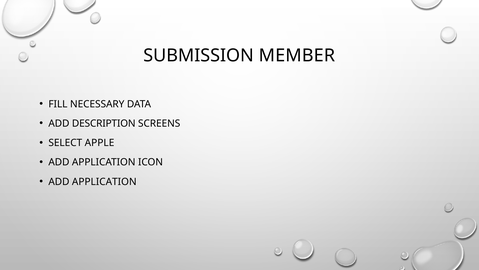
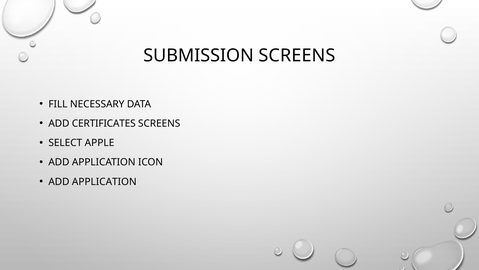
SUBMISSION MEMBER: MEMBER -> SCREENS (297, 56)
DESCRIPTION: DESCRIPTION -> CERTIFICATES (104, 123)
